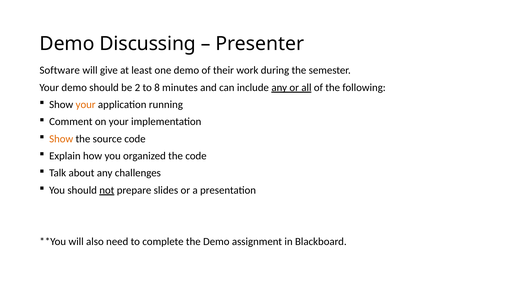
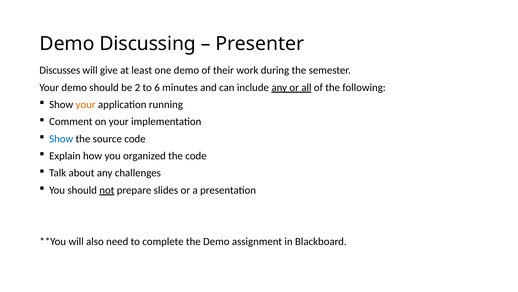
Software: Software -> Discusses (60, 70)
8: 8 -> 6 (157, 87)
Show colour: orange -> blue (61, 139)
